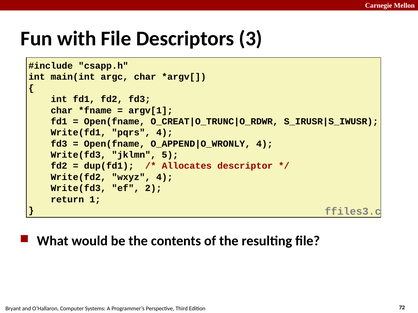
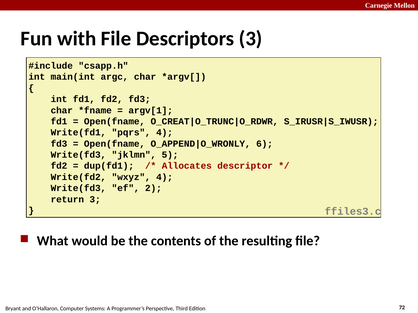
4: 4 -> 6 (265, 144)
return 1: 1 -> 3 (95, 200)
